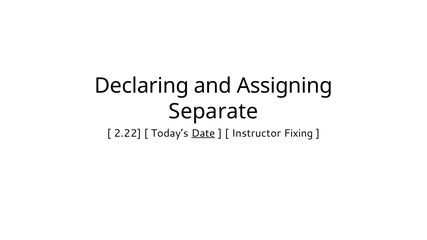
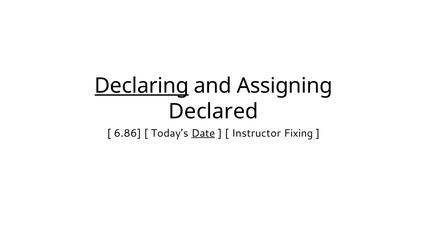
Declaring underline: none -> present (142, 86)
Separate: Separate -> Declared (213, 112)
2.22: 2.22 -> 6.86 (128, 133)
